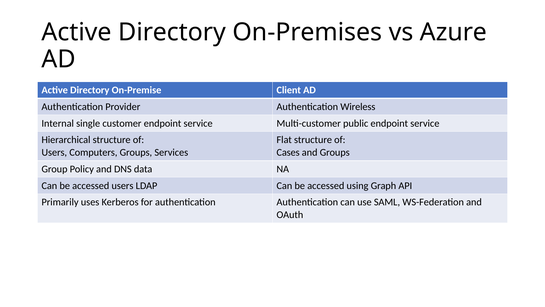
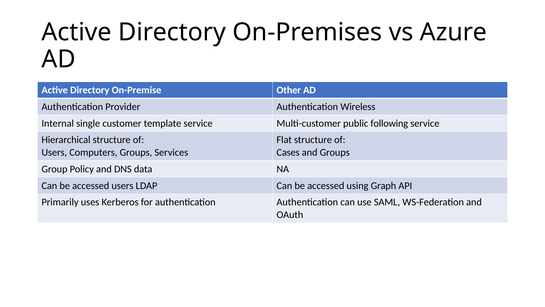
Client: Client -> Other (289, 90)
customer endpoint: endpoint -> template (163, 123)
public endpoint: endpoint -> following (389, 123)
